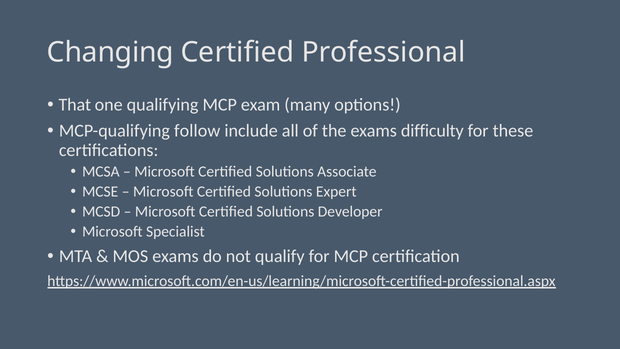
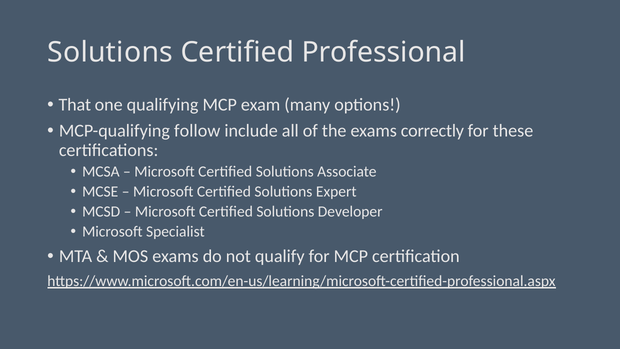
Changing: Changing -> Solutions (110, 52)
difficulty: difficulty -> correctly (432, 131)
